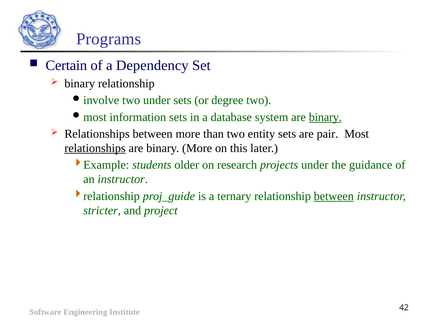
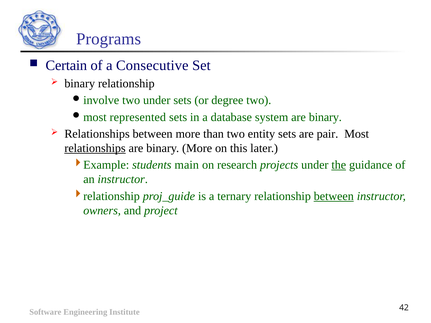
Dependency: Dependency -> Consecutive (152, 66)
information: information -> represented (138, 117)
binary underline: present -> none (325, 117)
older: older -> main (187, 165)
the underline: none -> present (339, 165)
stricter: stricter -> owners (102, 211)
